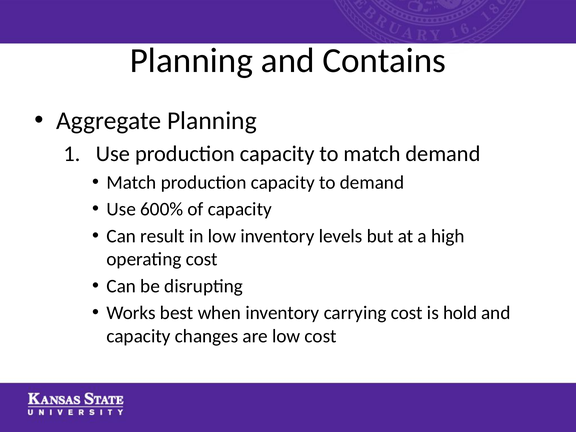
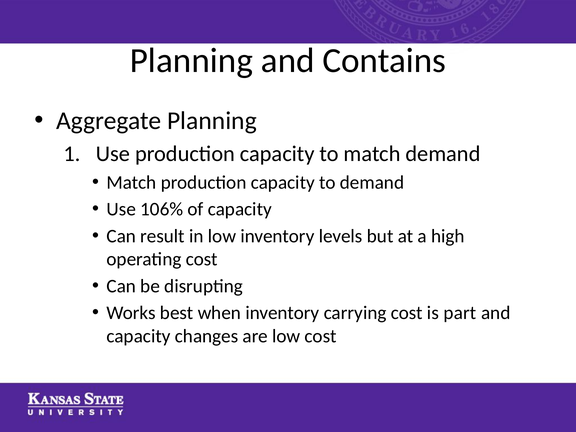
600%: 600% -> 106% (162, 209)
hold: hold -> part (460, 313)
